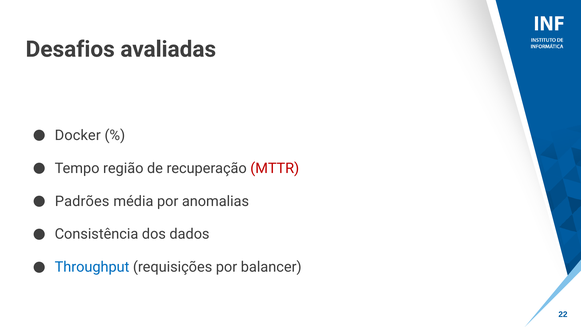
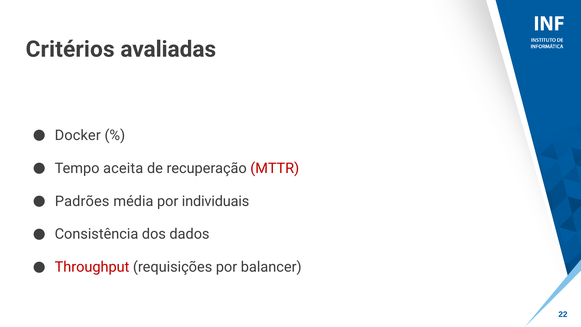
Desafios: Desafios -> Critérios (70, 49)
região: região -> aceita (123, 168)
anomalias: anomalias -> individuais (216, 201)
Throughput colour: blue -> red (92, 267)
